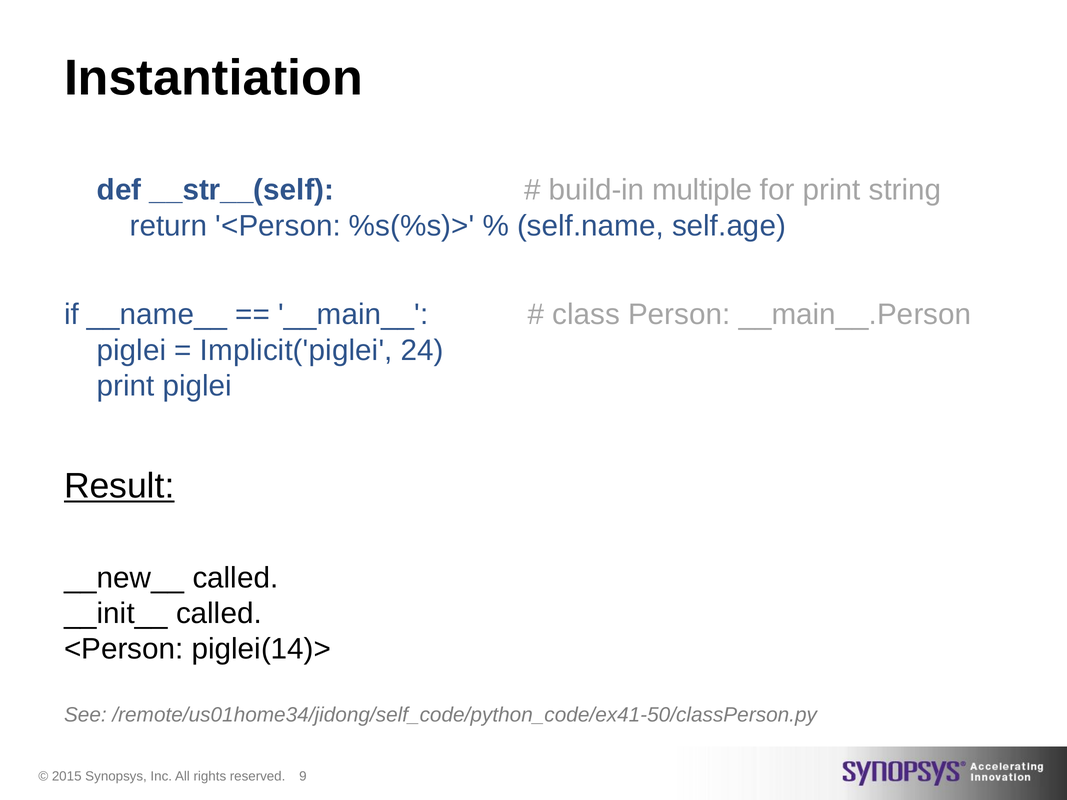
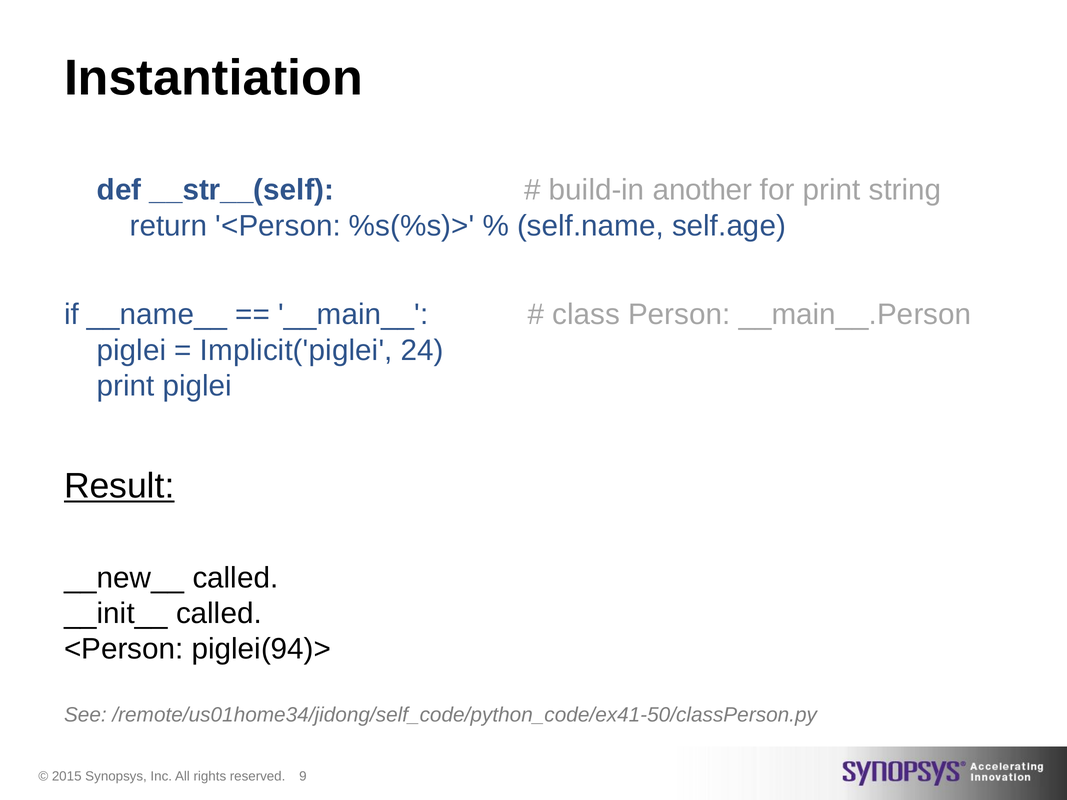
multiple: multiple -> another (702, 190)
piglei(14)>: piglei(14)> -> piglei(94)> (261, 649)
